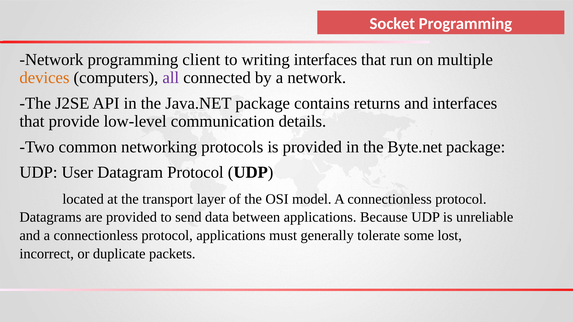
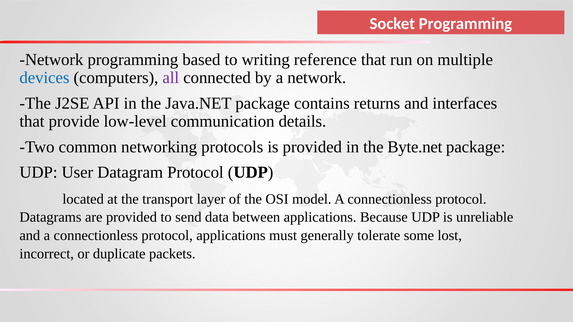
client: client -> based (201, 60)
writing interfaces: interfaces -> reference (325, 60)
devices colour: orange -> blue (44, 78)
